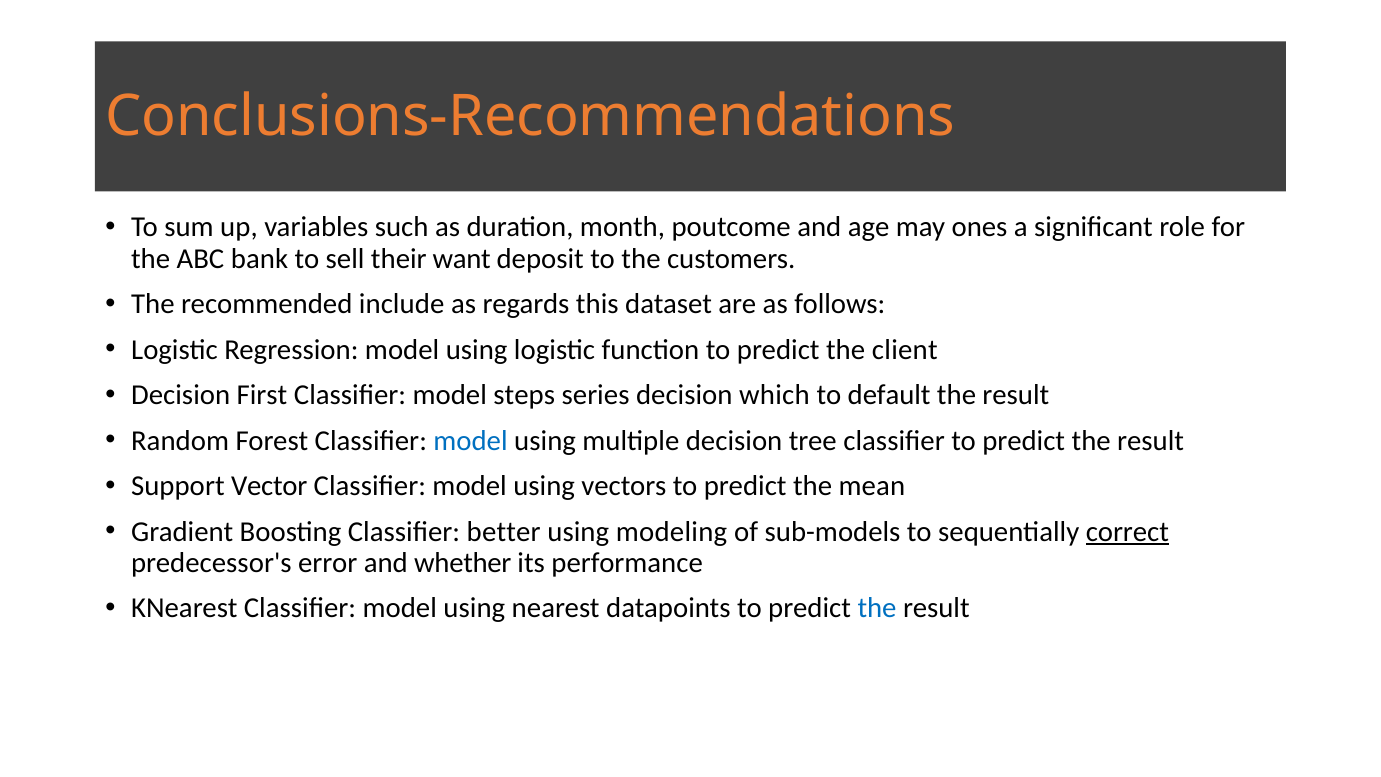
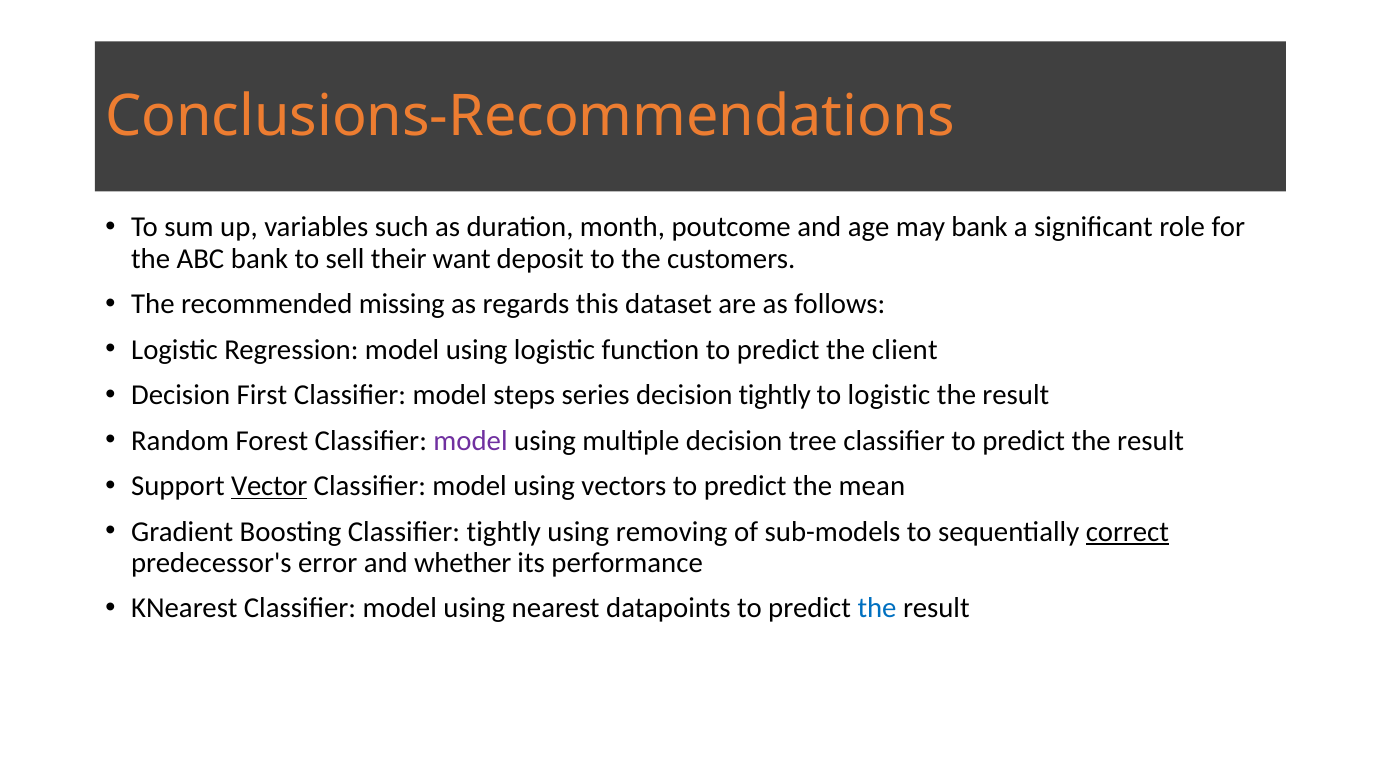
may ones: ones -> bank (980, 227)
include: include -> missing (402, 304)
decision which: which -> tightly (775, 395)
to default: default -> logistic (889, 395)
model colour: blue -> purple (471, 441)
Vector underline: none -> present (269, 486)
Classifier better: better -> tightly (504, 532)
modeling: modeling -> removing (672, 532)
